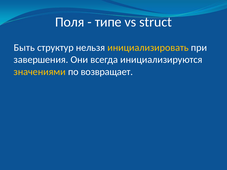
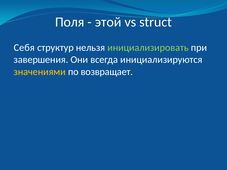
типе: типе -> этой (108, 22)
Быть: Быть -> Себя (24, 48)
инициализировать colour: yellow -> light green (148, 48)
